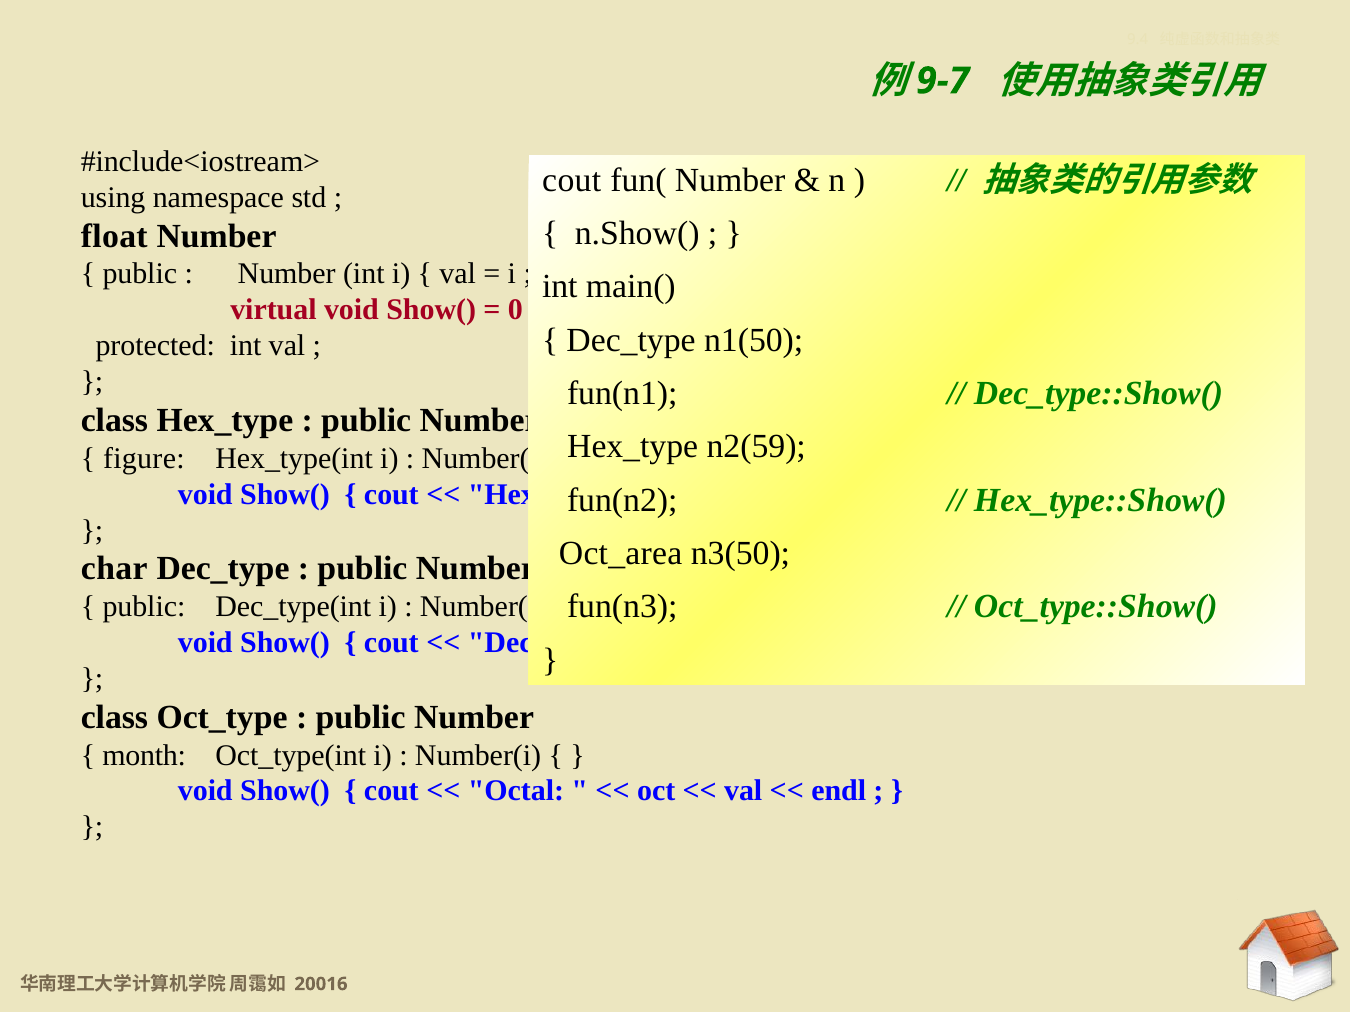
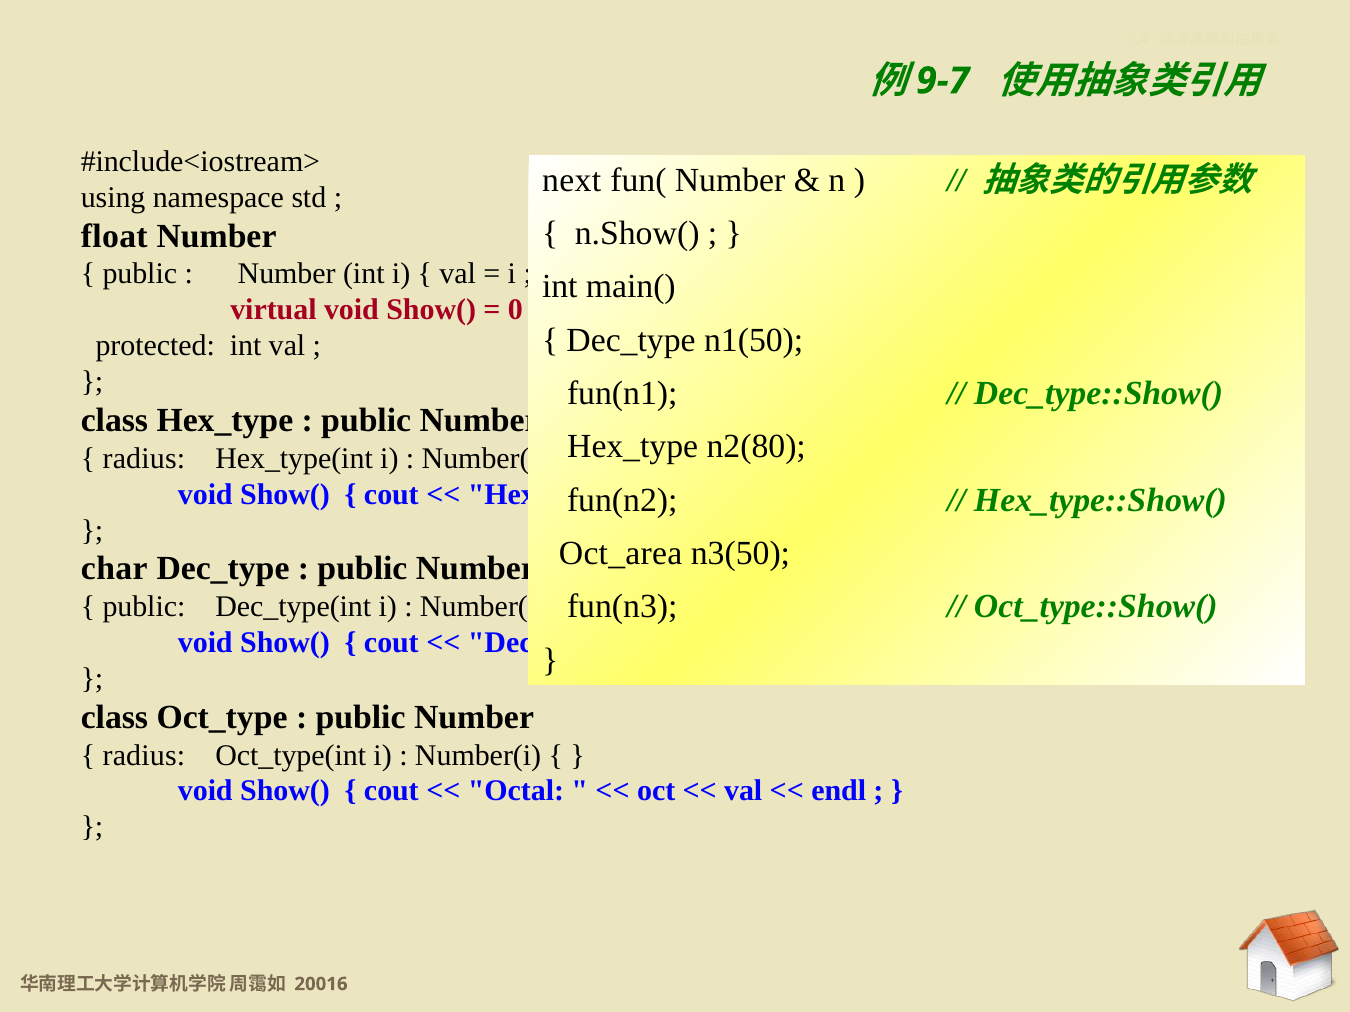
cout: cout -> next (572, 180)
n2(59: n2(59 -> n2(80 (756, 447)
figure: figure -> radius (144, 459)
month: month -> radius (144, 756)
